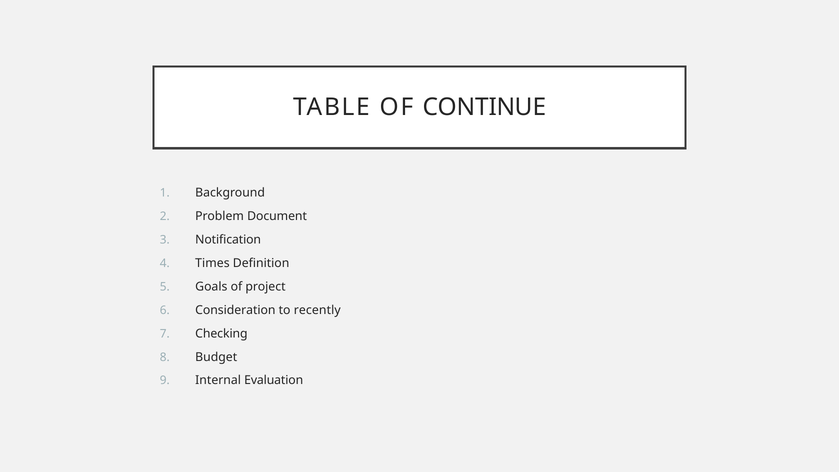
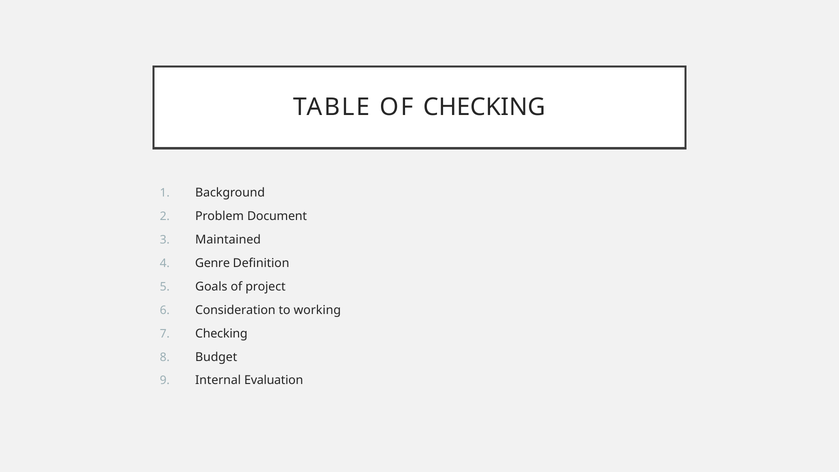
OF CONTINUE: CONTINUE -> CHECKING (484, 107)
Notification: Notification -> Maintained (228, 240)
Times: Times -> Genre (213, 263)
recently: recently -> working (317, 310)
